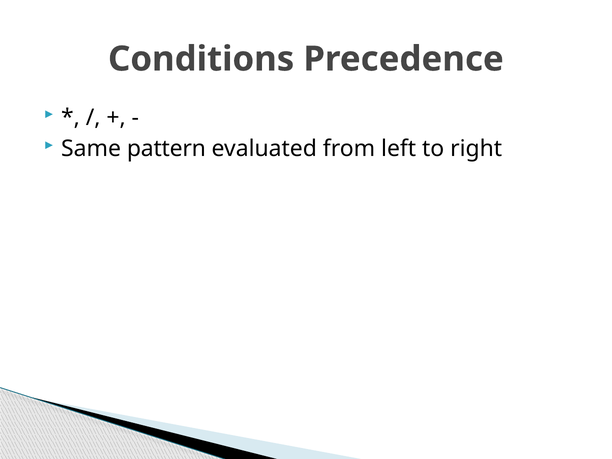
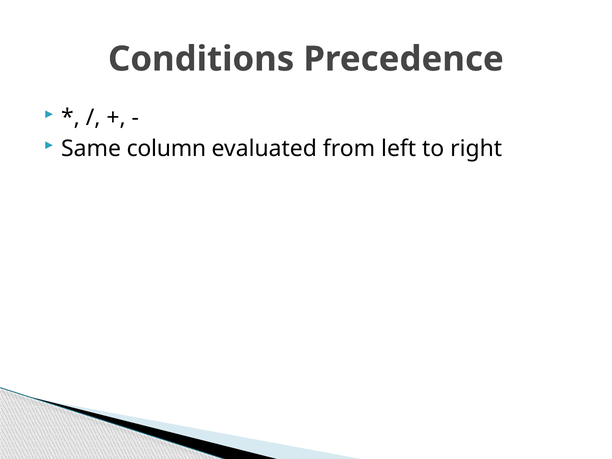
pattern: pattern -> column (166, 149)
